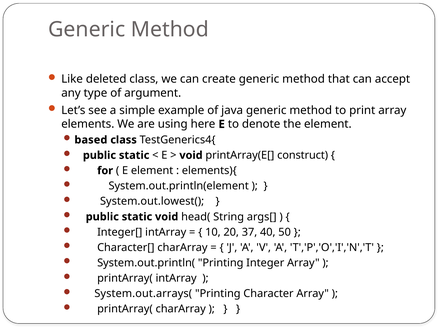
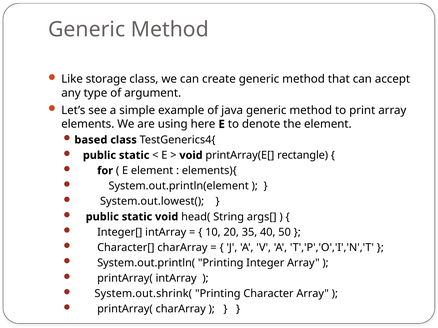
deleted: deleted -> storage (106, 79)
construct: construct -> rectangle (303, 155)
37: 37 -> 35 (249, 232)
System.out.arrays(: System.out.arrays( -> System.out.shrink( (143, 294)
